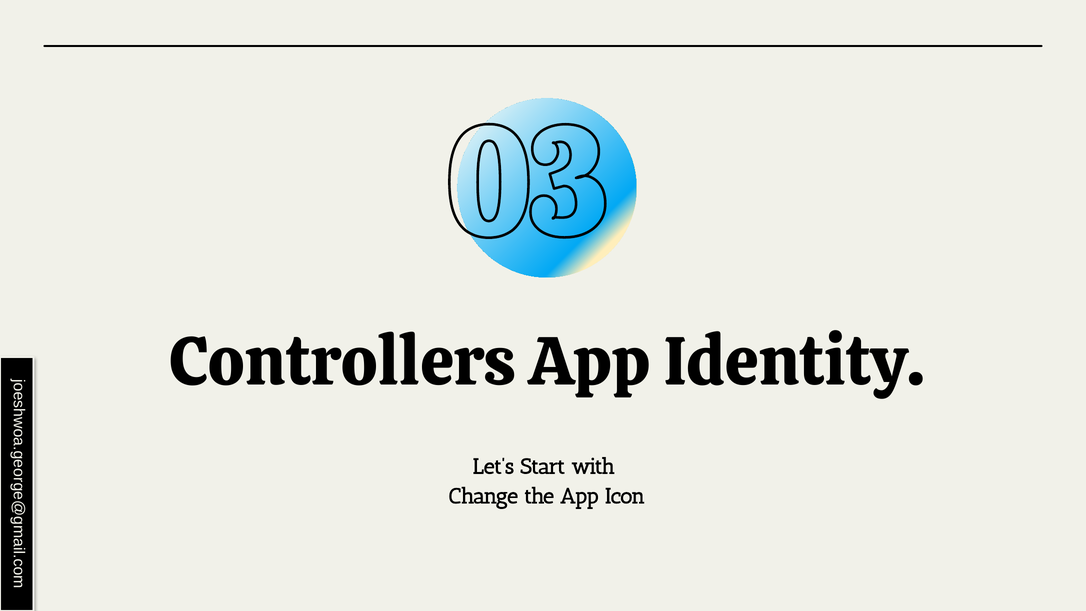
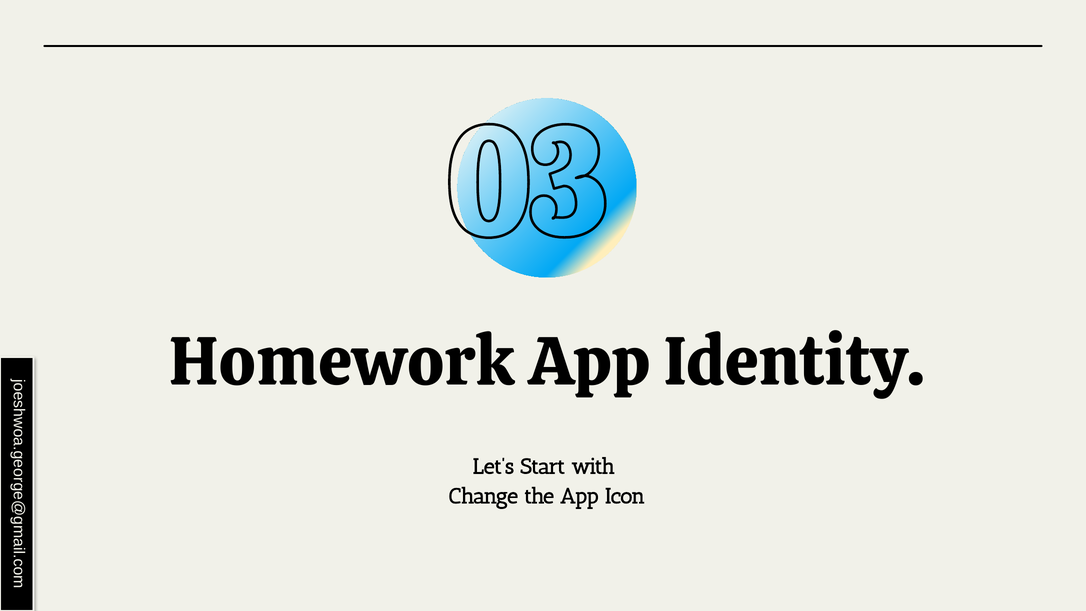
Controllers: Controllers -> Homework (342, 362)
